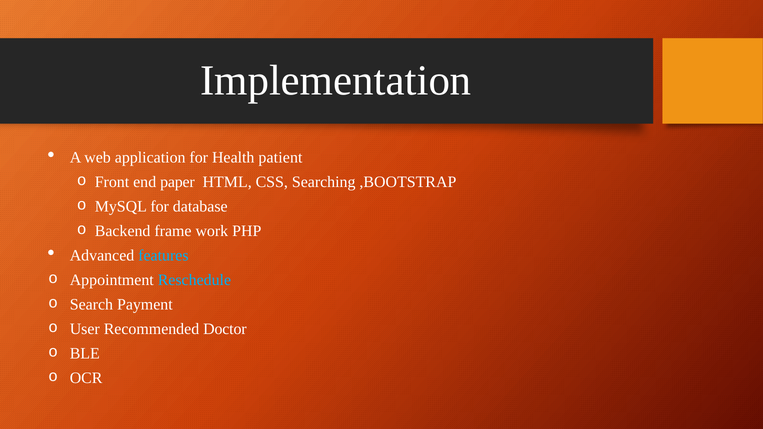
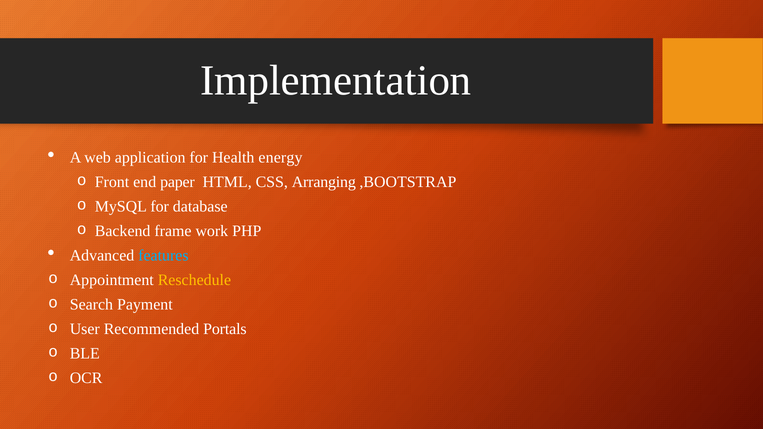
patient: patient -> energy (280, 158)
Searching: Searching -> Arranging (324, 182)
Reschedule colour: light blue -> yellow (194, 280)
Doctor: Doctor -> Portals (225, 329)
